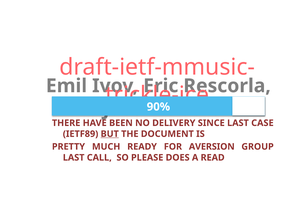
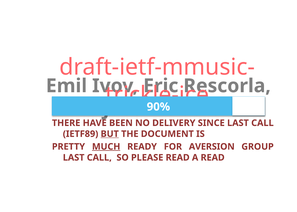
CASE: CASE -> CALL (262, 123)
MUCH underline: none -> present (106, 147)
PLEASE DOES: DOES -> READ (178, 158)
